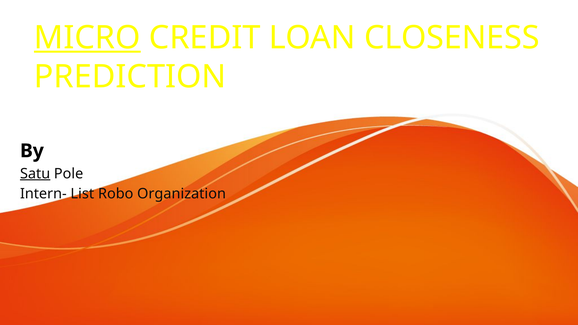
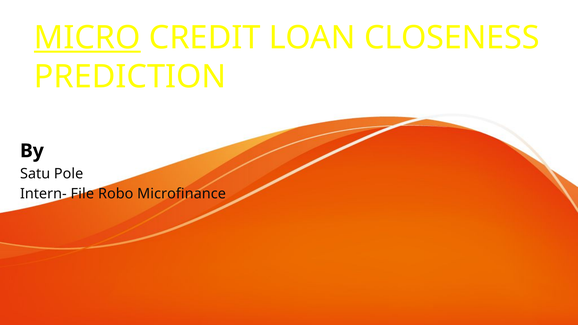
Satu underline: present -> none (35, 174)
List: List -> File (82, 194)
Organization: Organization -> Microfinance (182, 194)
